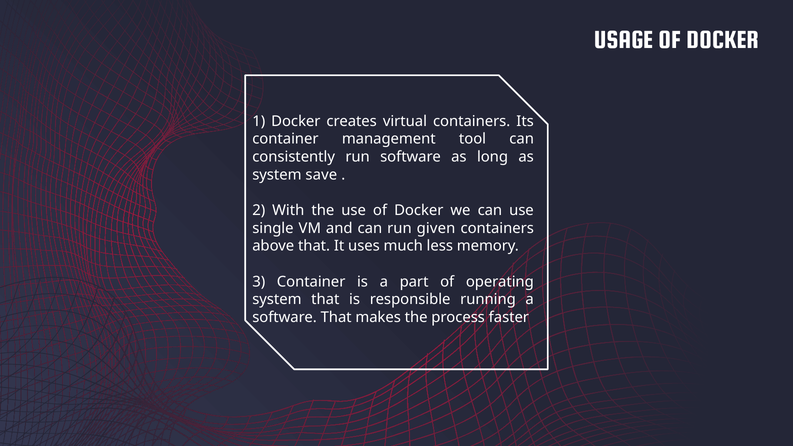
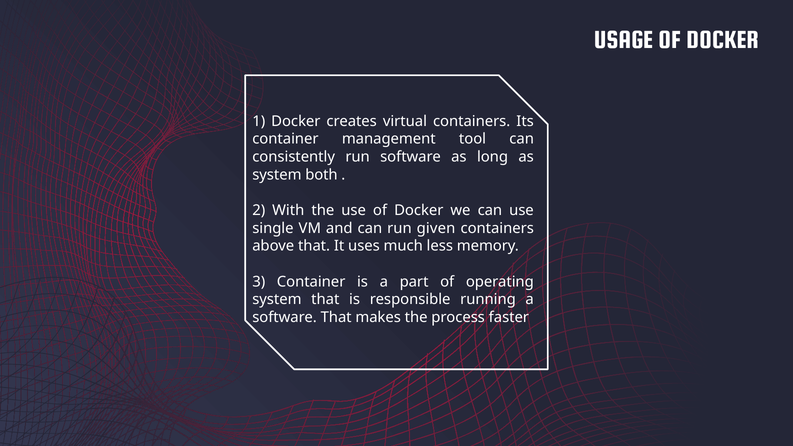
save: save -> both (321, 175)
